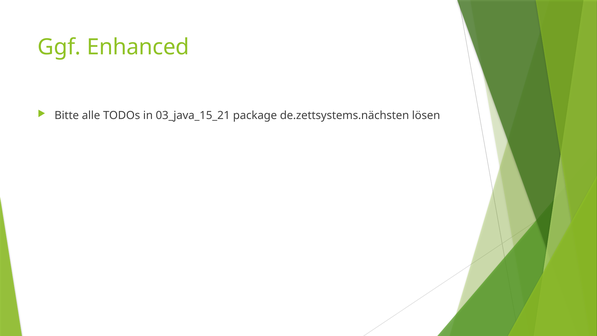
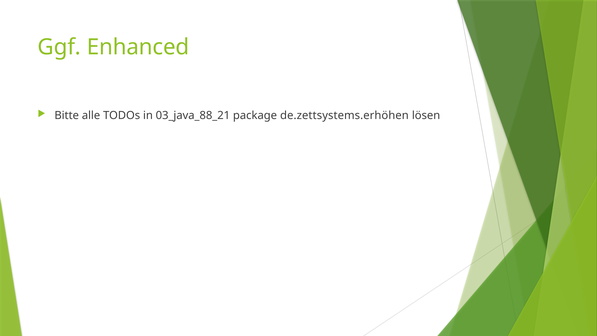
03_java_15_21: 03_java_15_21 -> 03_java_88_21 (193, 116)
de.zettsystems.nächsten: de.zettsystems.nächsten -> de.zettsystems.erhöhen (344, 116)
